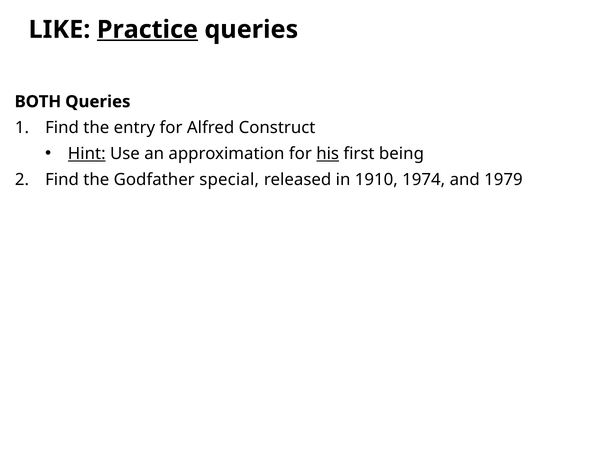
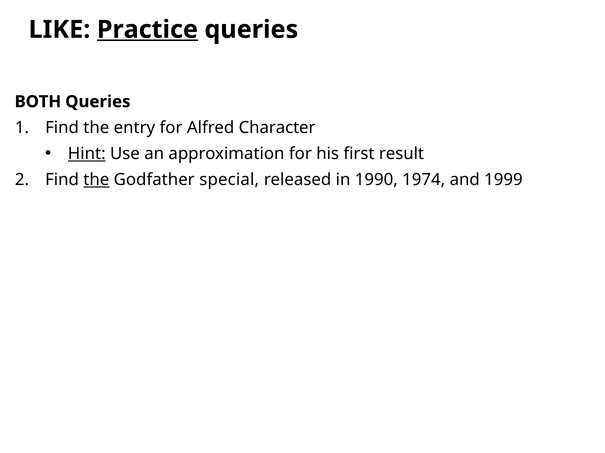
Construct: Construct -> Character (277, 128)
his underline: present -> none (328, 154)
being: being -> result (402, 154)
the underline: none -> present (96, 180)
1910: 1910 -> 1990 (376, 180)
1979: 1979 -> 1999 (503, 180)
